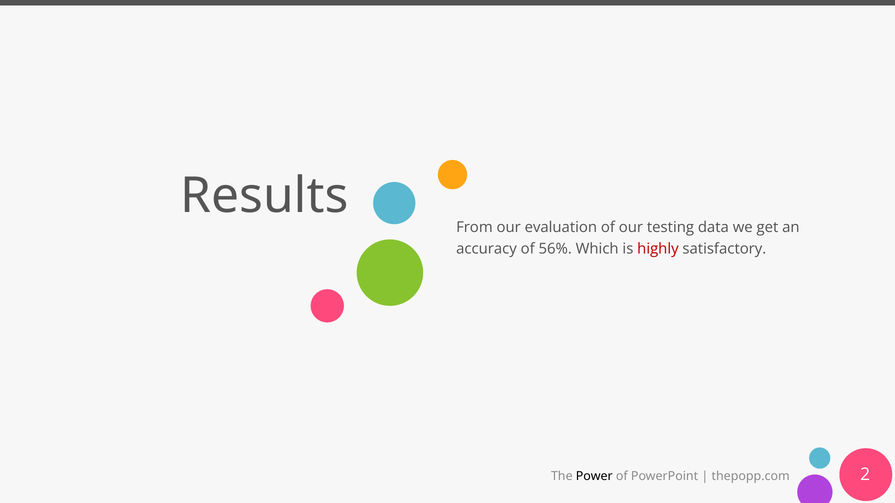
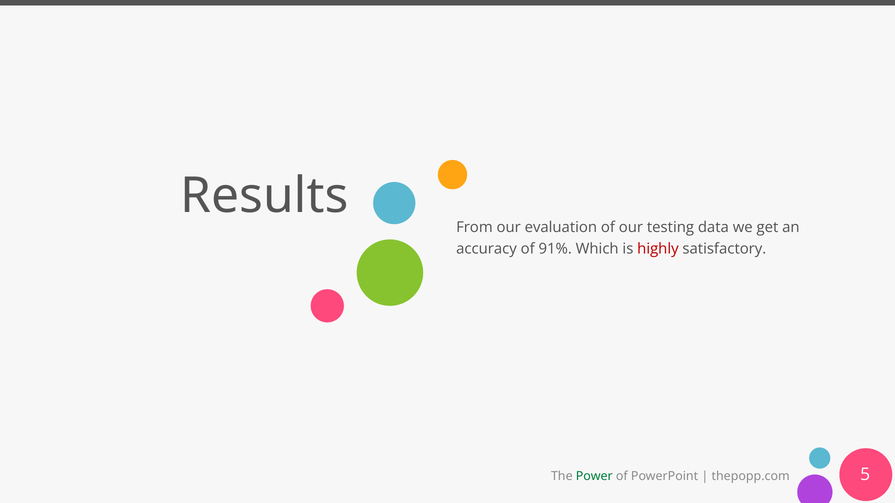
56%: 56% -> 91% (555, 249)
Power colour: black -> green (594, 476)
2: 2 -> 5 (865, 475)
